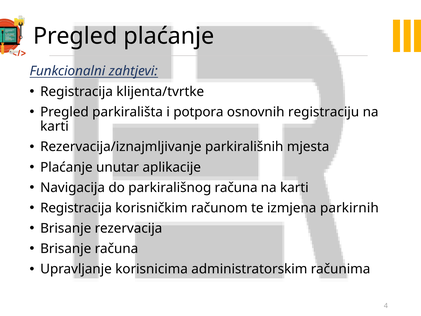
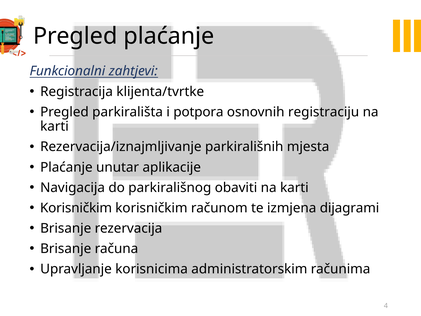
parkirališnog računa: računa -> obaviti (236, 188)
Registracija: Registracija -> Korisničkim (76, 208)
parkirnih: parkirnih -> dijagrami (350, 208)
